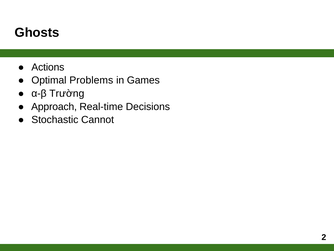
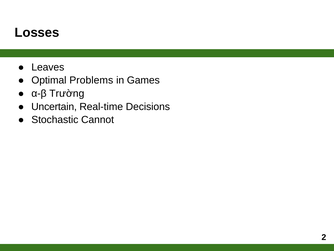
Ghosts: Ghosts -> Losses (37, 32)
Actions: Actions -> Leaves (48, 67)
Approach: Approach -> Uncertain (54, 106)
